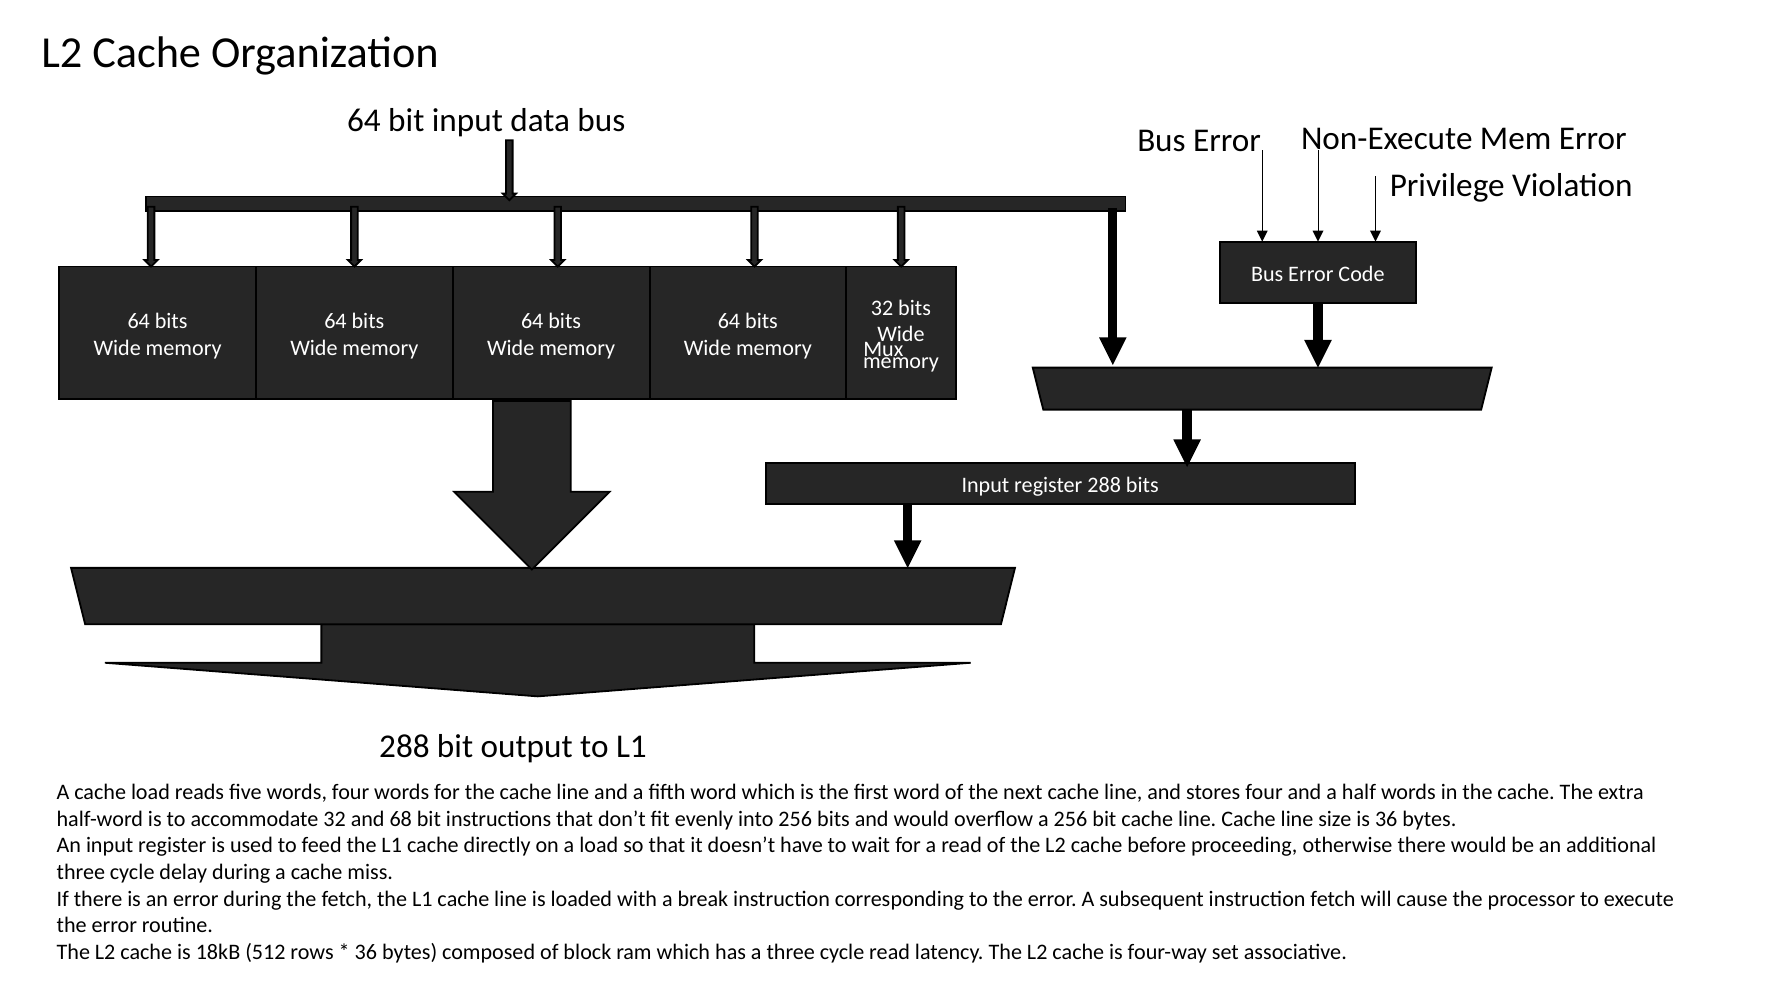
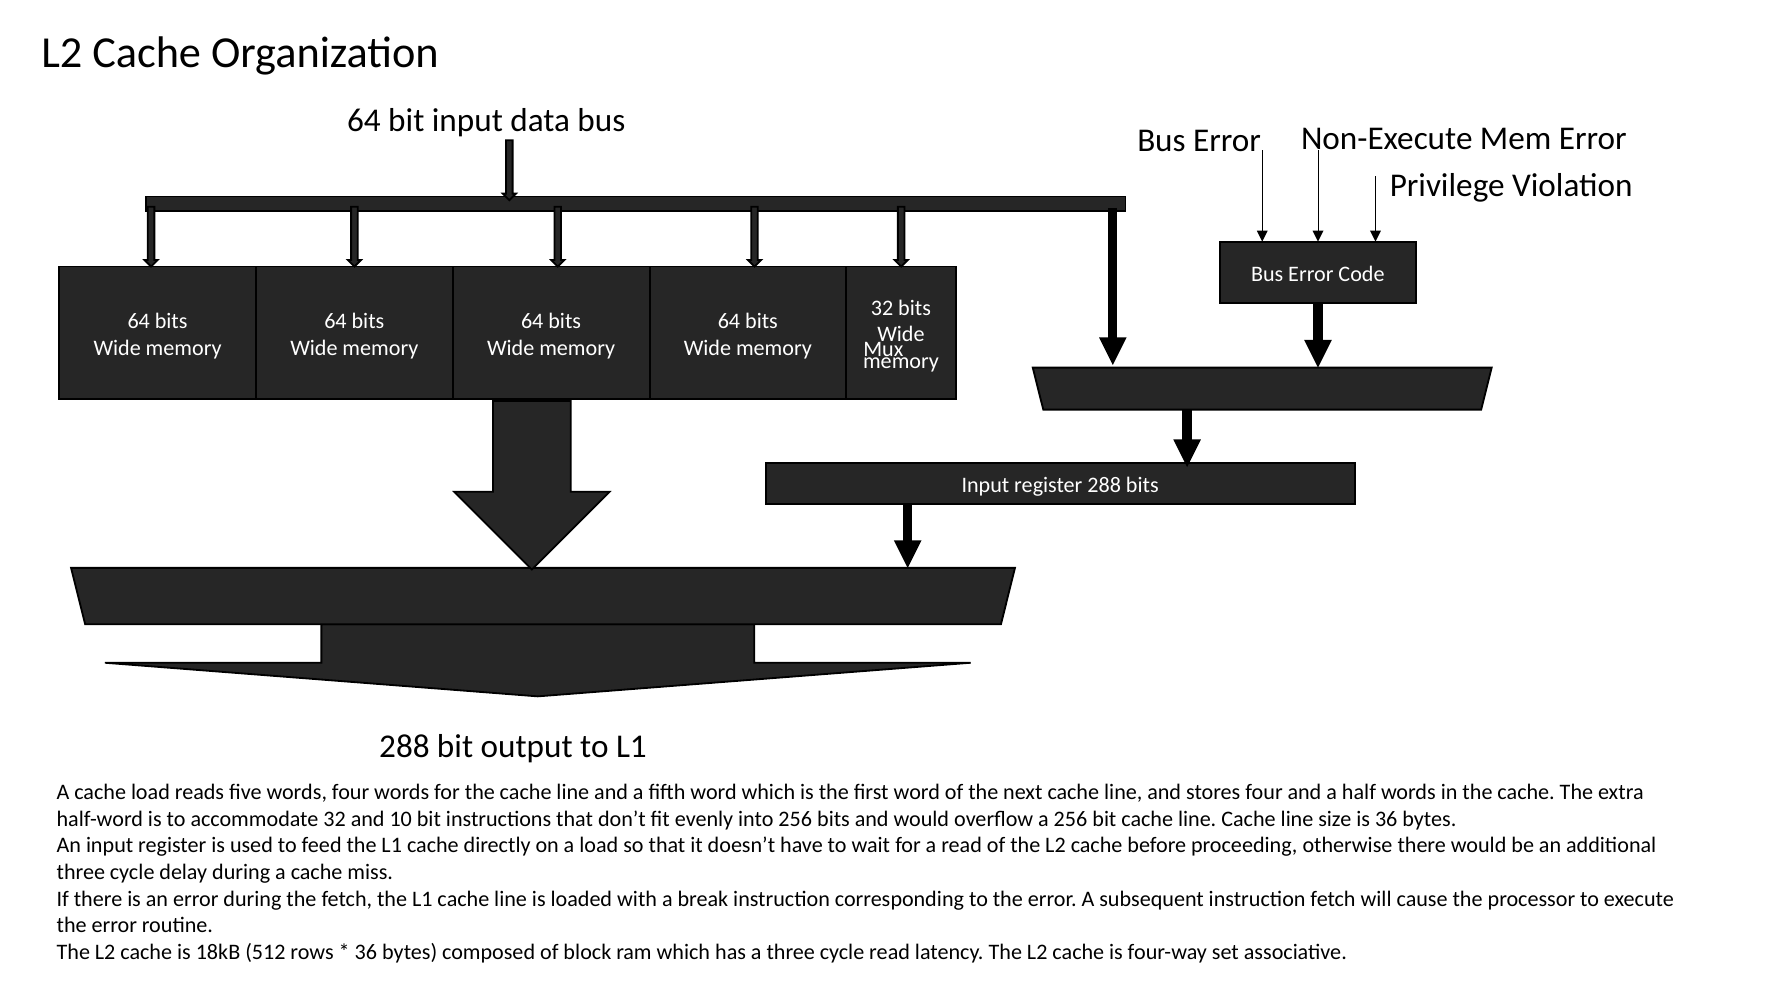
68: 68 -> 10 (401, 819)
